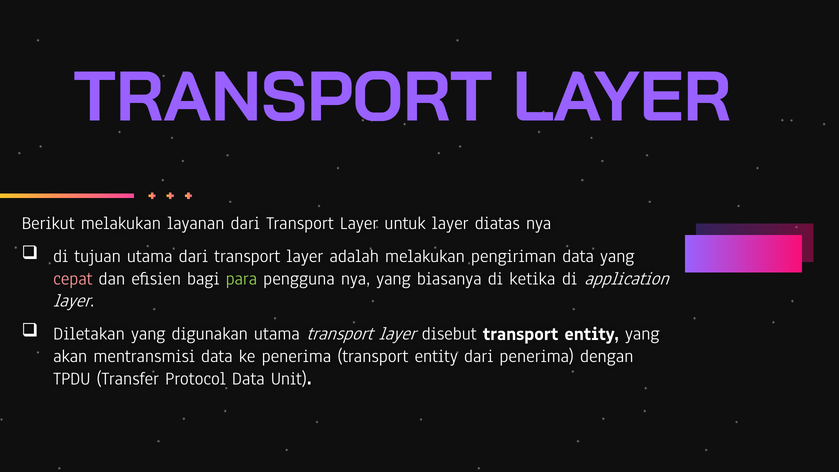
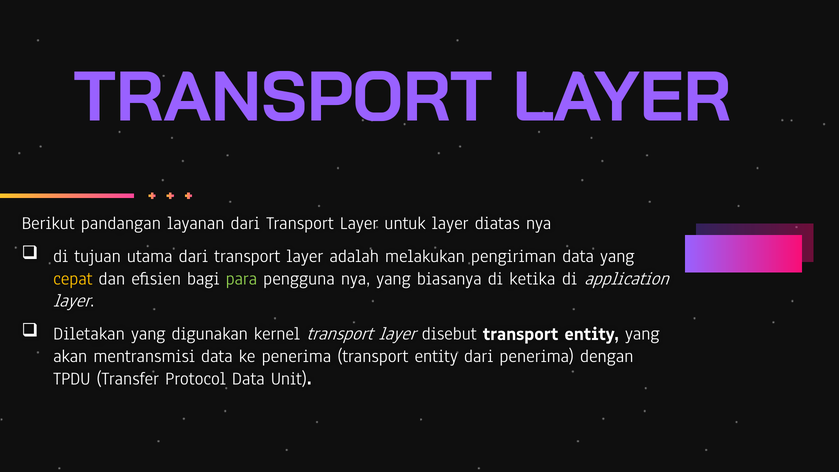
Berikut melakukan: melakukan -> pandangan (121, 223)
cepat colour: pink -> yellow (73, 278)
digunakan utama: utama -> kernel (277, 334)
